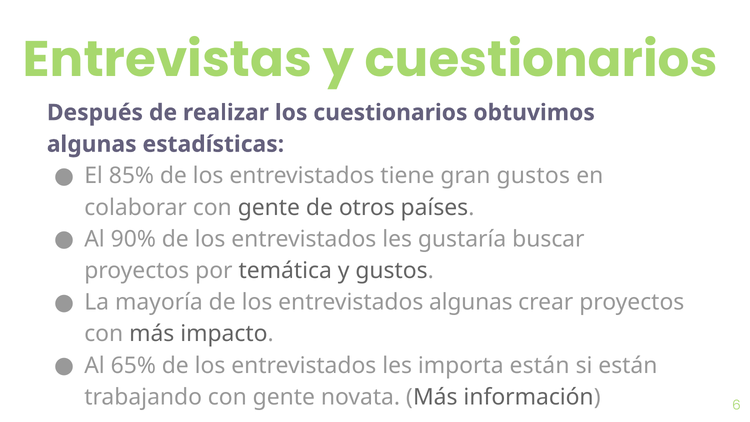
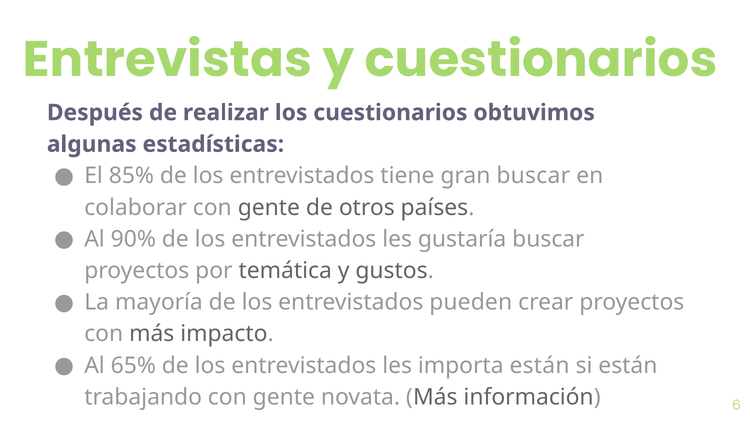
gran gustos: gustos -> buscar (533, 176)
entrevistados algunas: algunas -> pueden (471, 302)
